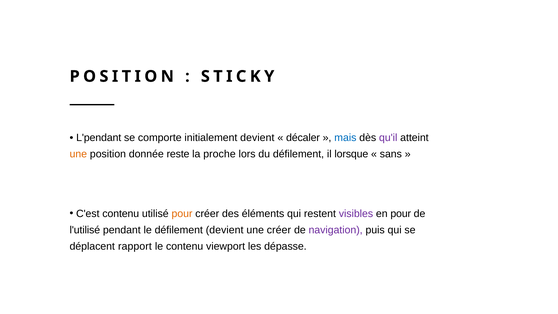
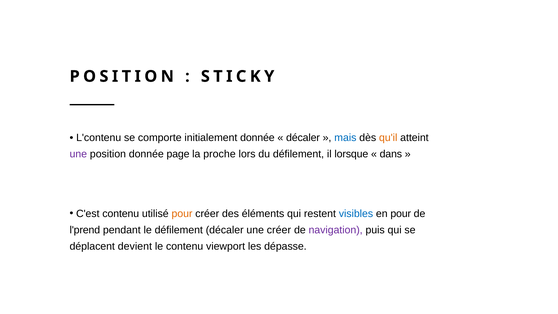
L'pendant: L'pendant -> L'contenu (99, 138)
initialement devient: devient -> donnée (257, 138)
qu'il colour: purple -> orange (388, 138)
une colour: orange -> purple (78, 154)
reste: reste -> page (178, 154)
sans: sans -> dans (391, 154)
visibles colour: purple -> blue (356, 214)
l'utilisé: l'utilisé -> l'prend (85, 230)
défilement devient: devient -> décaler (225, 230)
rapport: rapport -> devient (135, 246)
